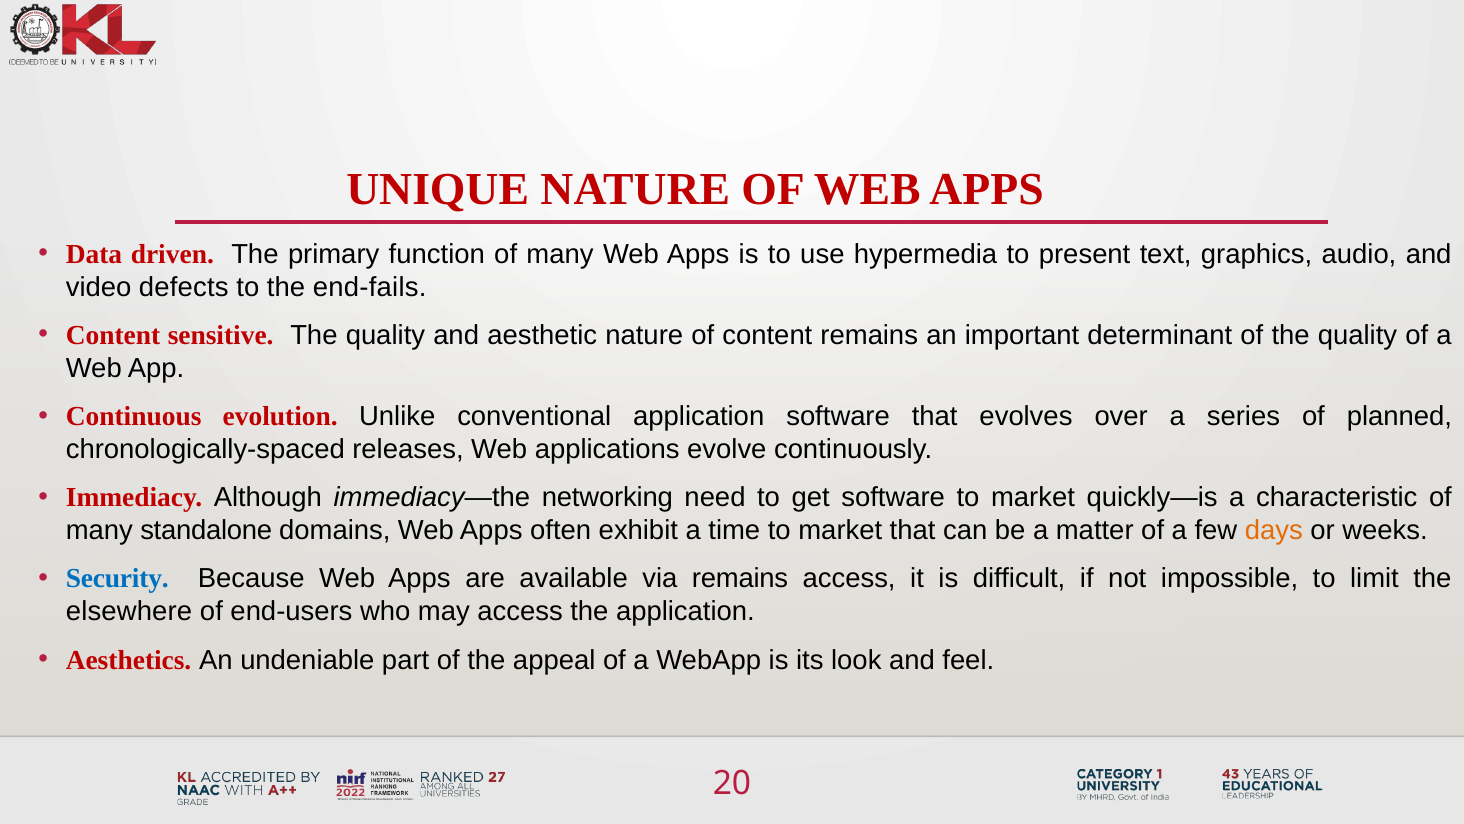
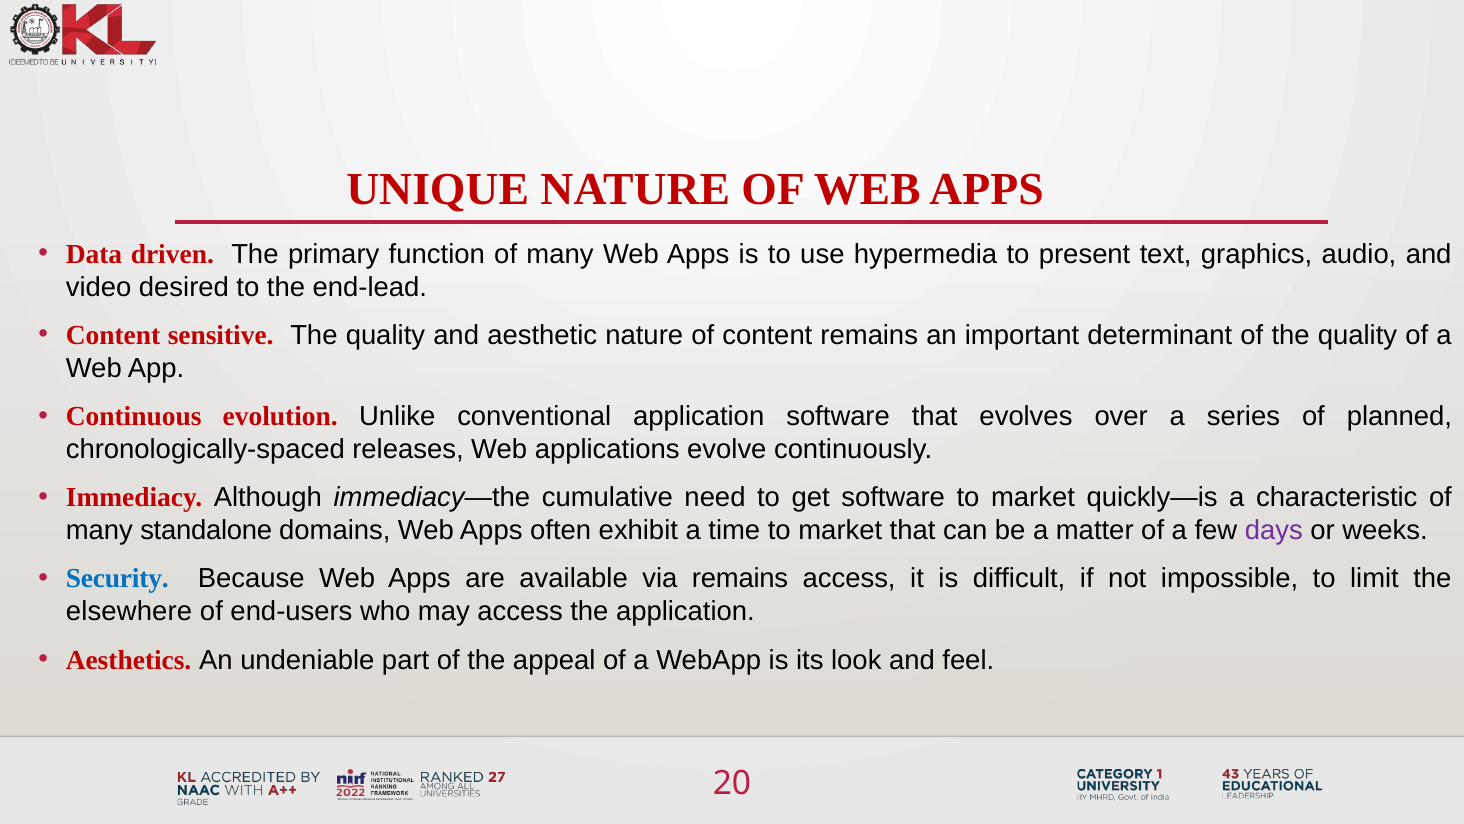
defects: defects -> desired (184, 287)
end-fails: end-fails -> end-lead (370, 287)
networking: networking -> cumulative (607, 497)
days colour: orange -> purple (1274, 530)
